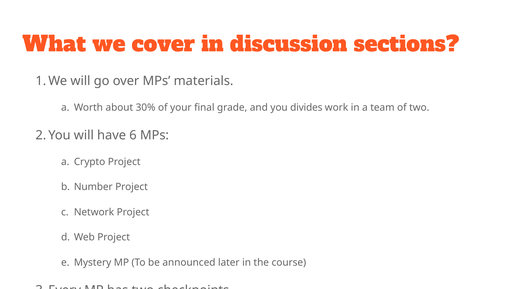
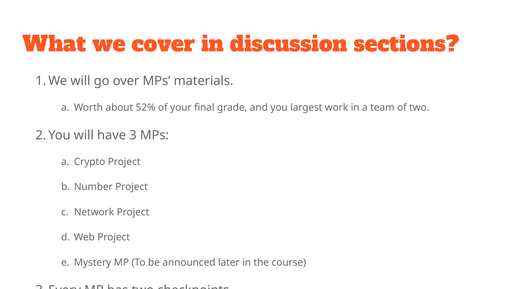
30%: 30% -> 52% (146, 107)
divides: divides -> largest (306, 107)
6: 6 -> 3 (133, 135)
